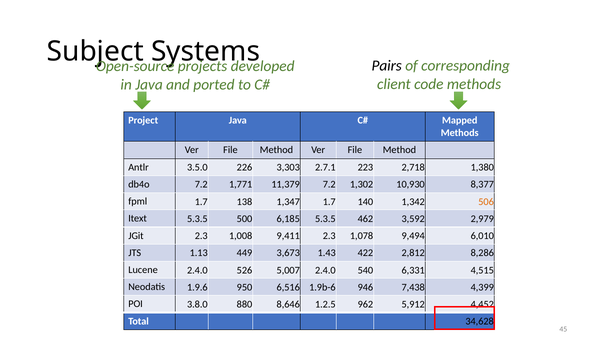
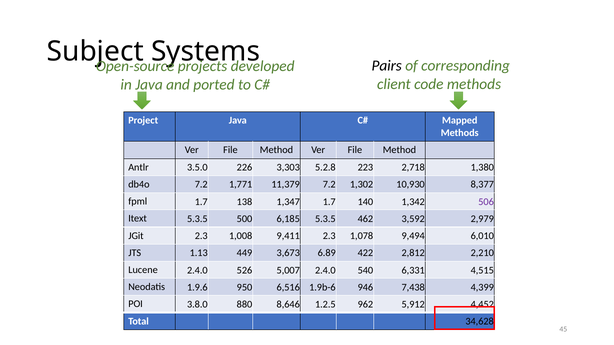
2.7.1: 2.7.1 -> 5.2.8 (325, 168)
506 colour: orange -> purple (486, 202)
1.43: 1.43 -> 6.89 (327, 253)
8,286: 8,286 -> 2,210 (482, 253)
